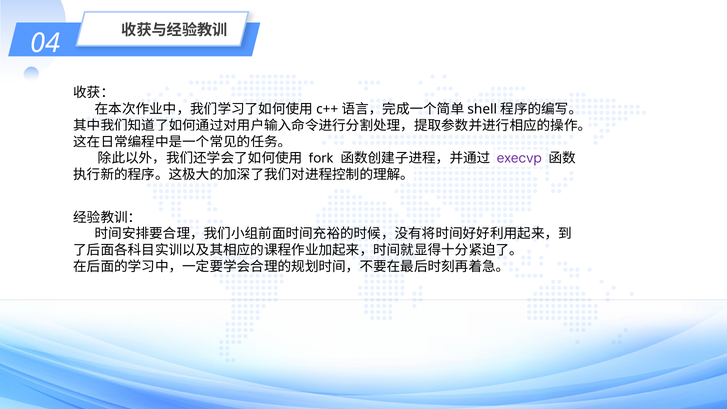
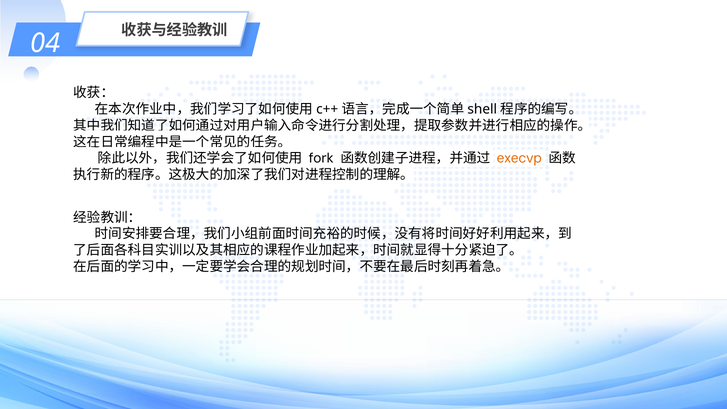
execvp colour: purple -> orange (519, 158)
